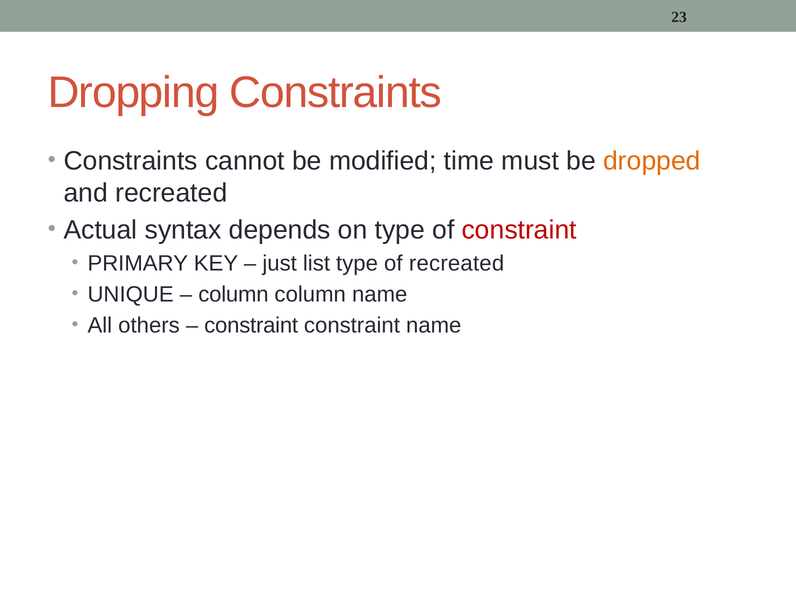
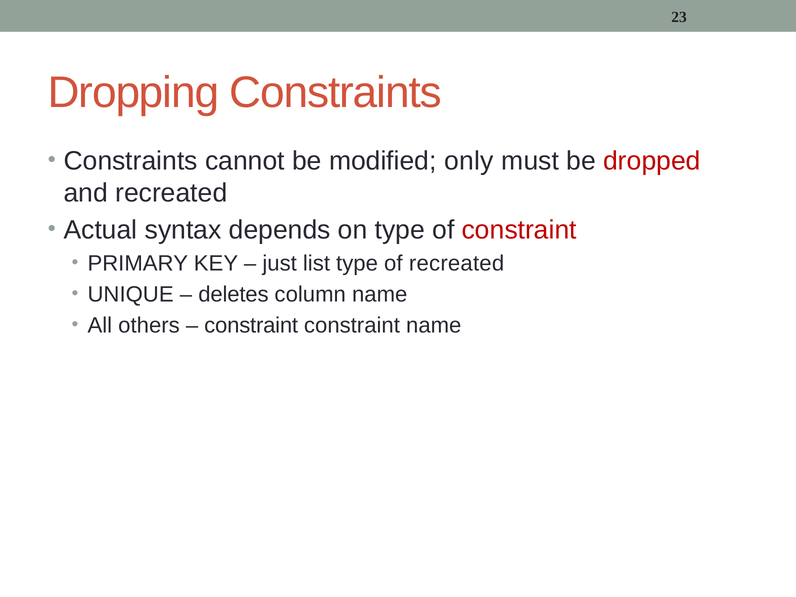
time: time -> only (469, 161)
dropped colour: orange -> red (652, 161)
column: column -> deletes (233, 294)
